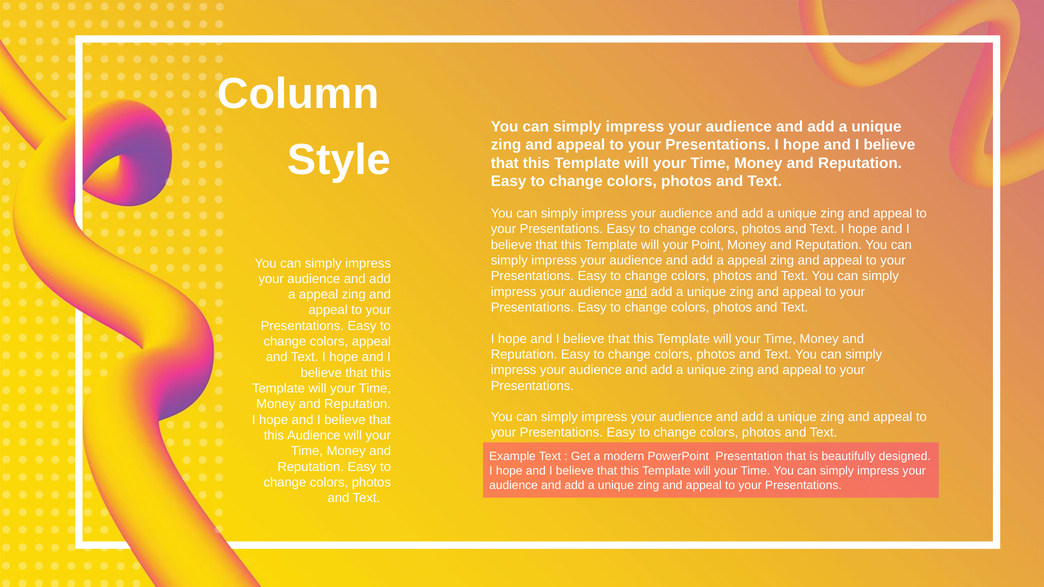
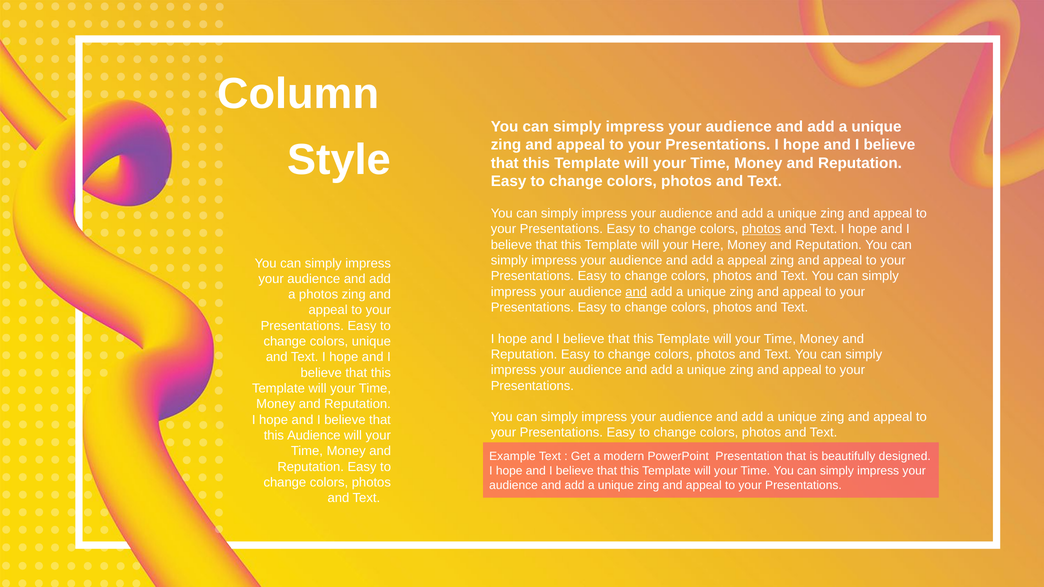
photos underline: none -> present (761, 229)
Point: Point -> Here (708, 245)
appeal: appeal -> photos (319, 295)
colors appeal: appeal -> unique (371, 342)
